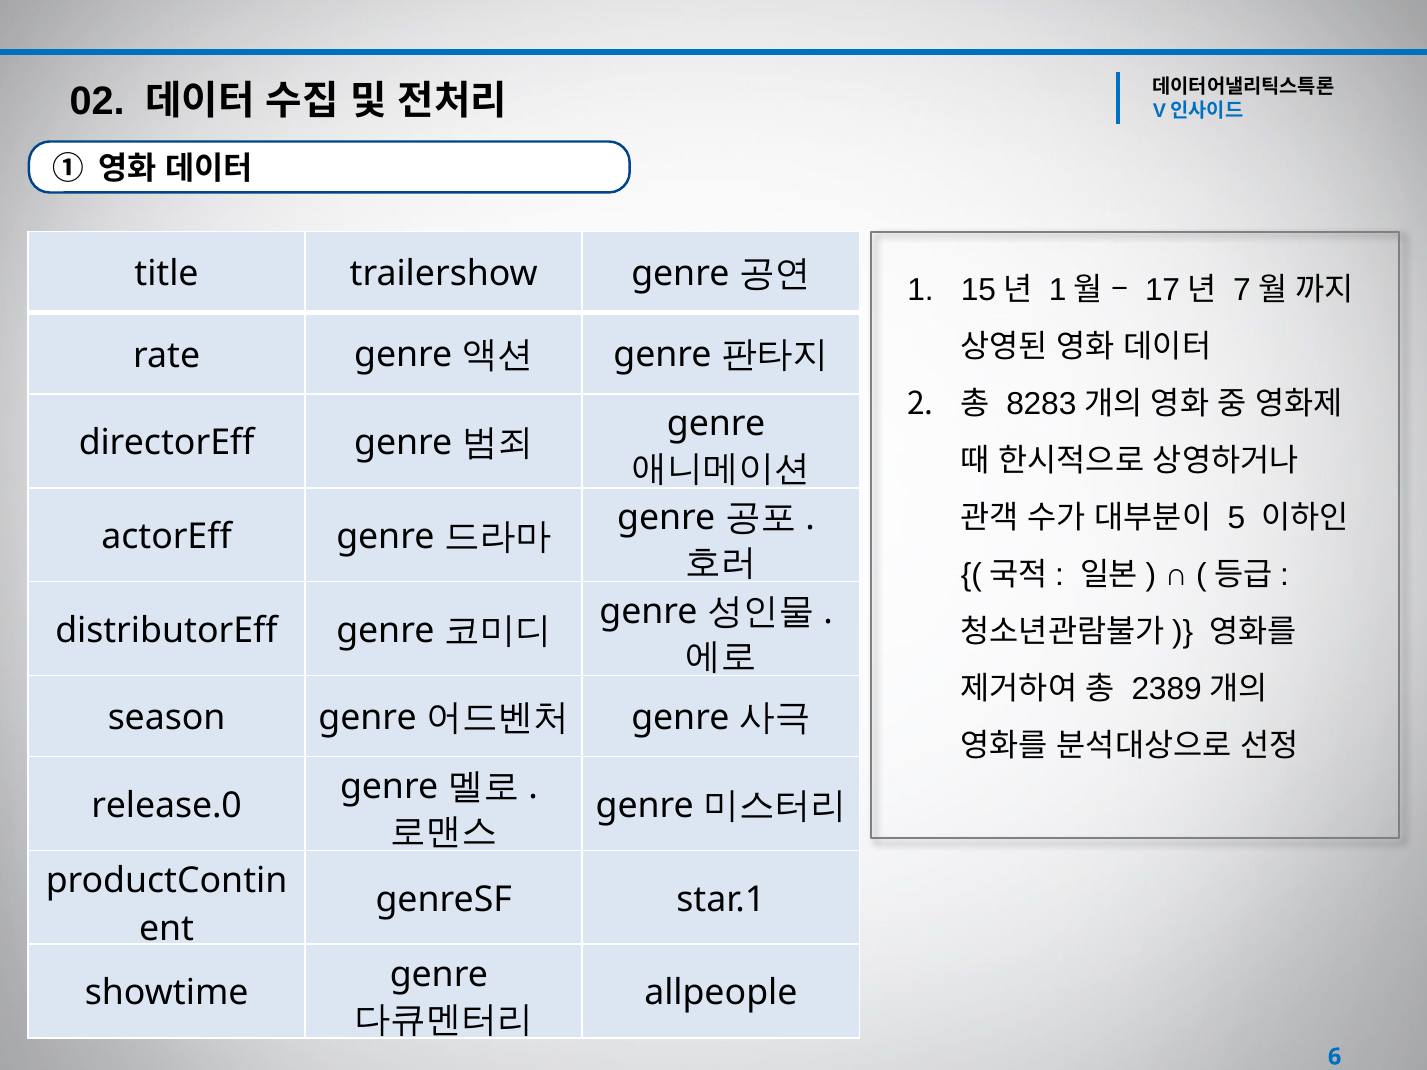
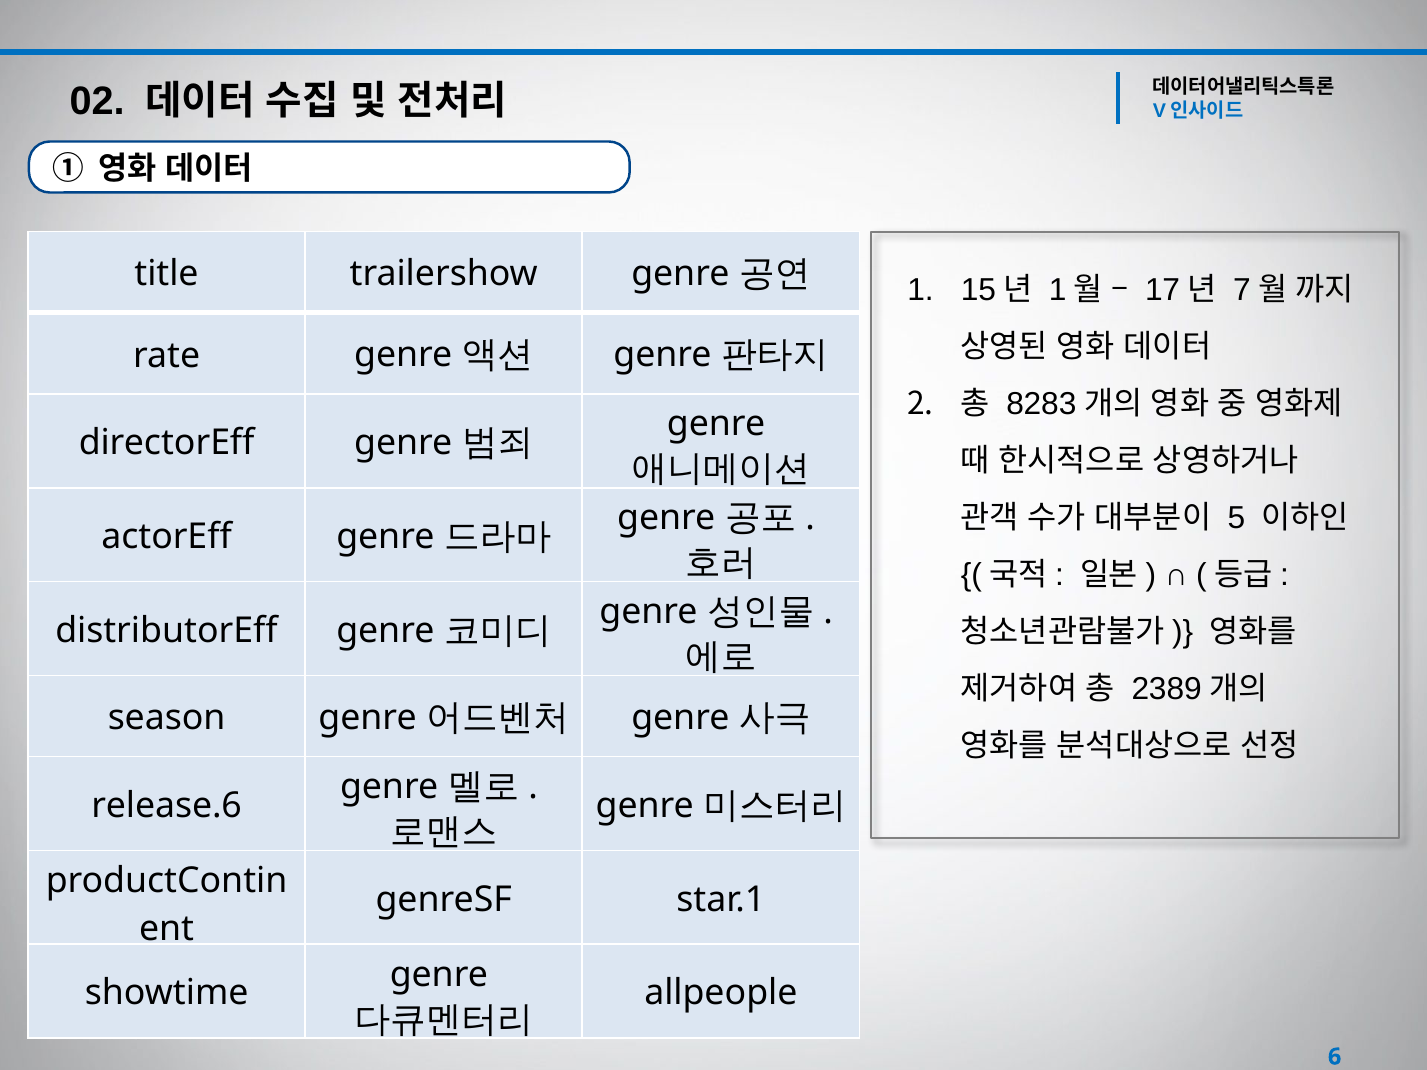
release.0: release.0 -> release.6 (167, 806)
